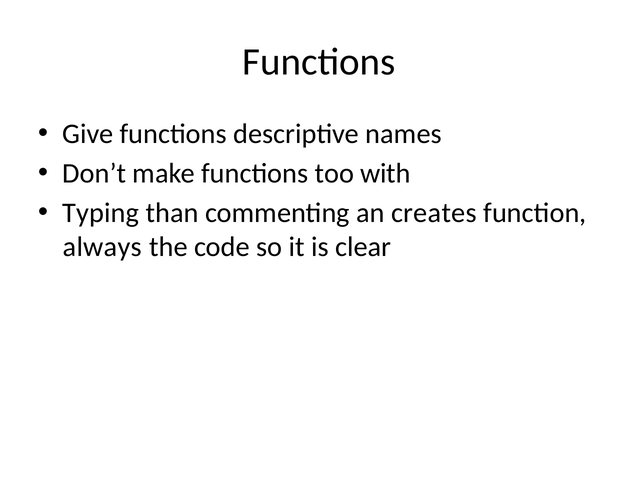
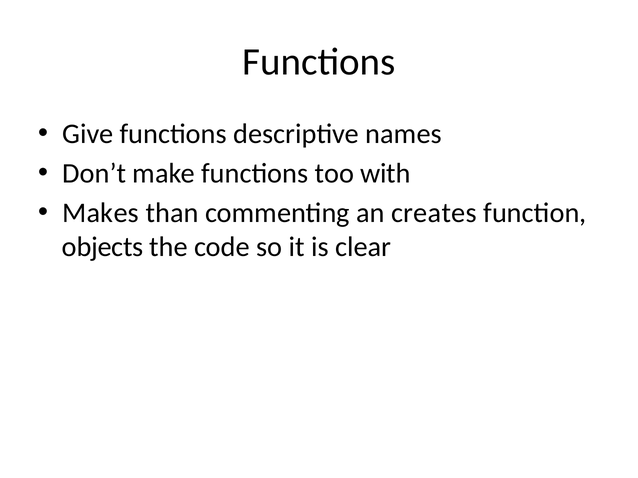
Typing: Typing -> Makes (101, 213)
always: always -> objects (103, 247)
